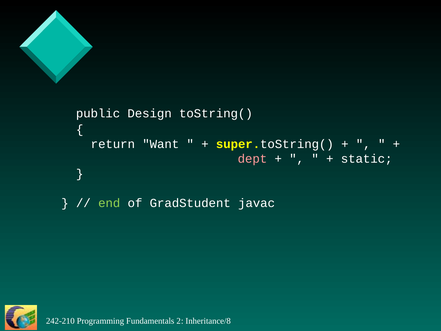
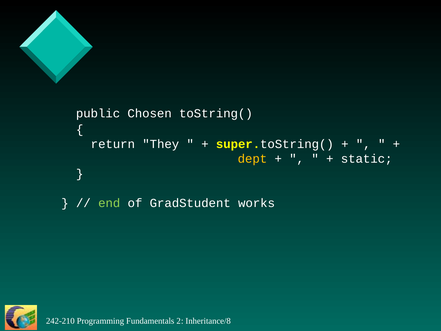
Design: Design -> Chosen (150, 113)
Want: Want -> They (161, 144)
dept colour: pink -> yellow (252, 159)
javac: javac -> works (257, 203)
